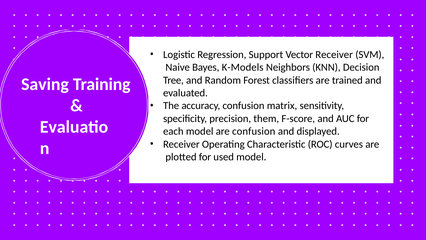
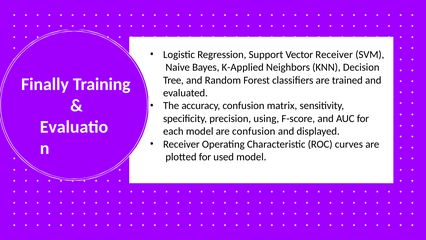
K-Models: K-Models -> K-Applied (243, 67)
Saving: Saving -> Finally (45, 84)
them: them -> using (266, 118)
